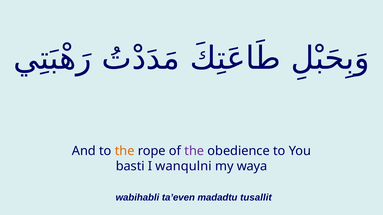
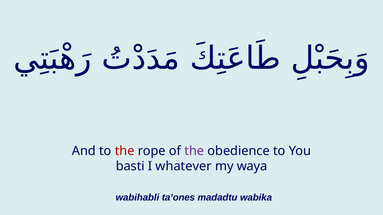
the colour: orange -> red (125, 151)
wanqulni: wanqulni -> whatever (184, 167)
ta’even: ta’even -> ta’ones (178, 198)
tusallit: tusallit -> wabika (256, 198)
